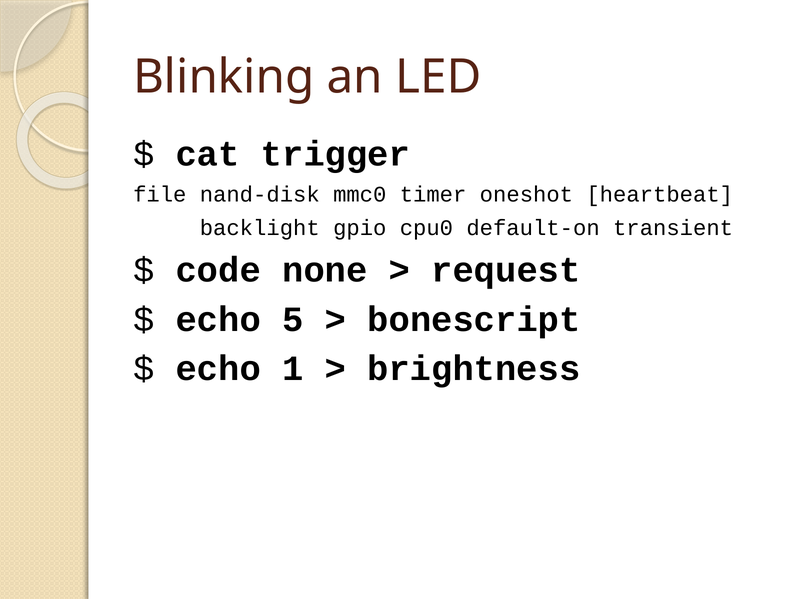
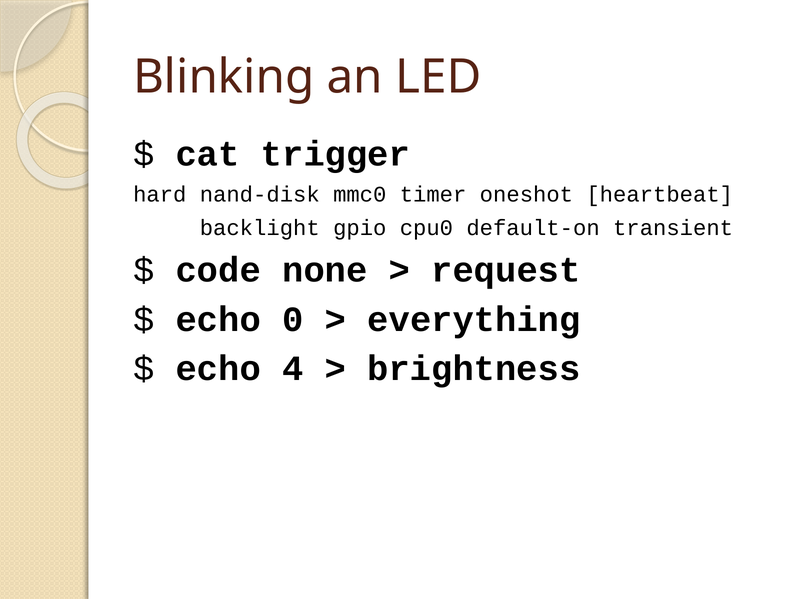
file: file -> hard (160, 194)
5: 5 -> 0 (293, 319)
bonescript: bonescript -> everything (474, 319)
1: 1 -> 4 (293, 368)
